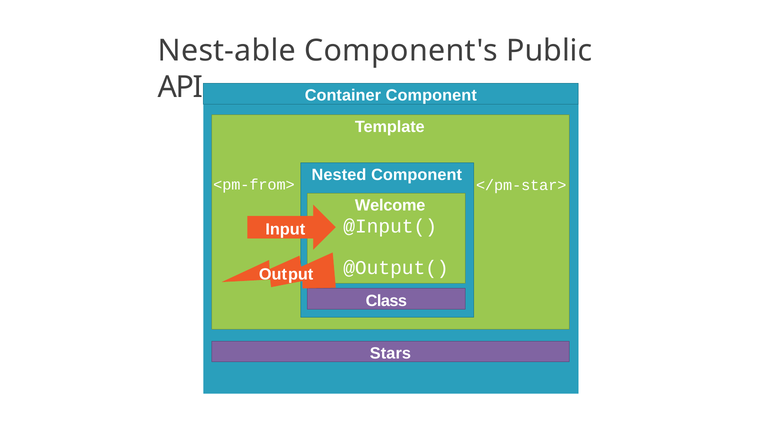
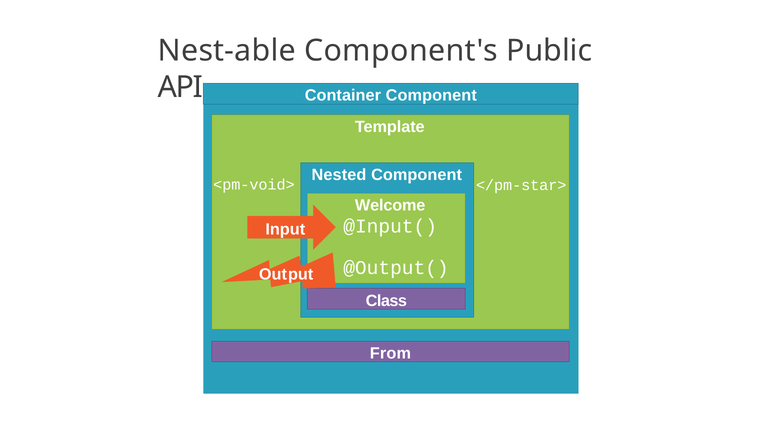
<pm-from>: <pm-from> -> <pm-void> (254, 185)
Stars: Stars -> From (390, 354)
